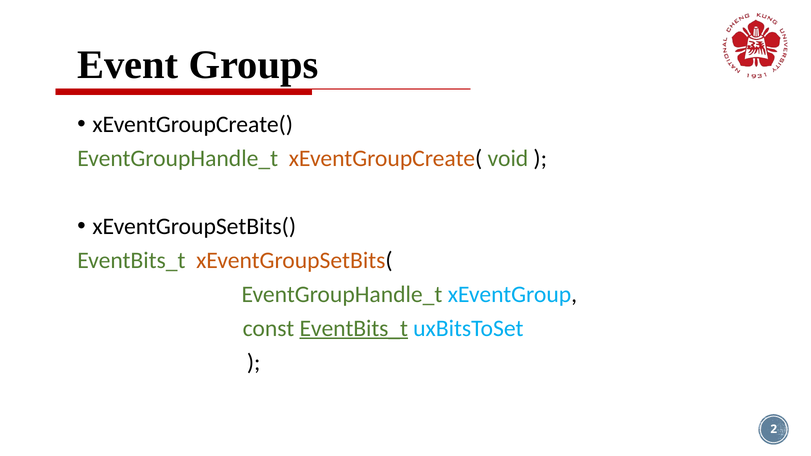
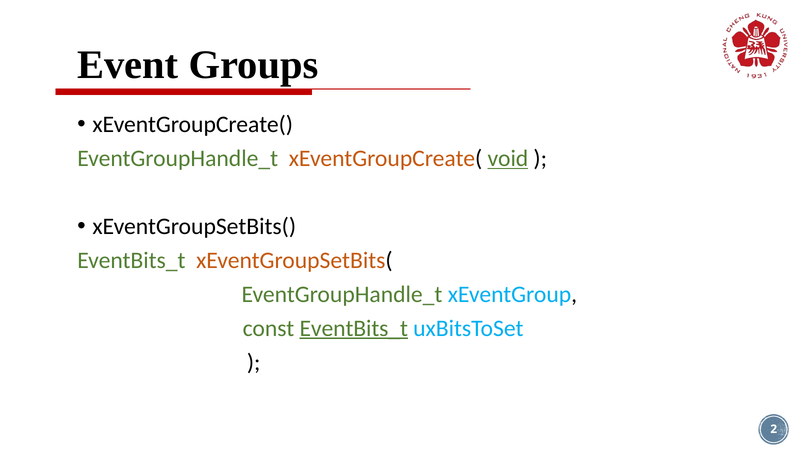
void underline: none -> present (508, 158)
